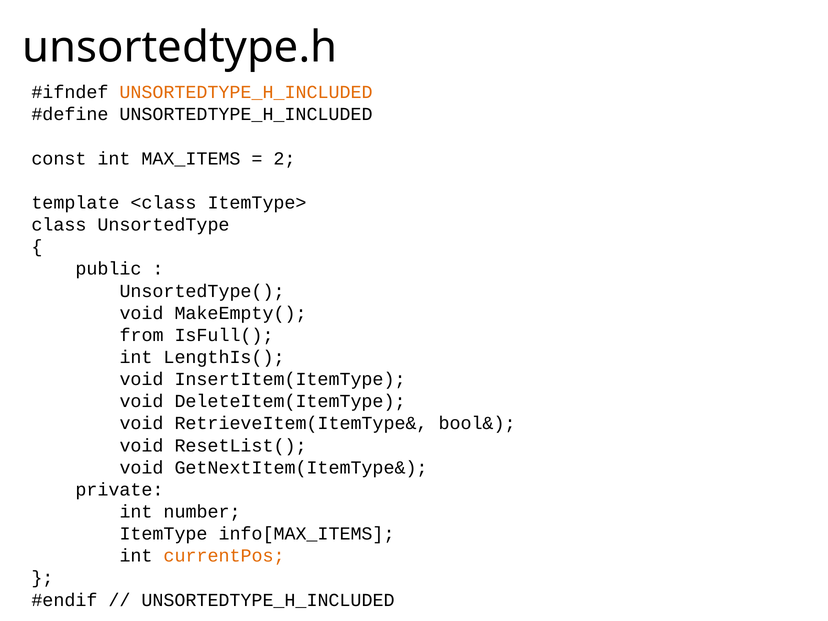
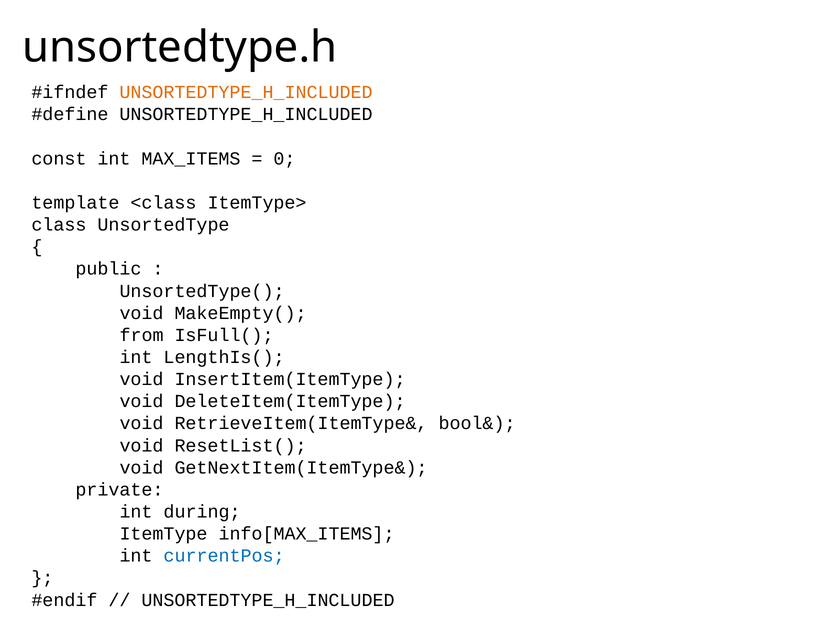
2: 2 -> 0 (284, 159)
number: number -> during (202, 512)
currentPos colour: orange -> blue (224, 556)
